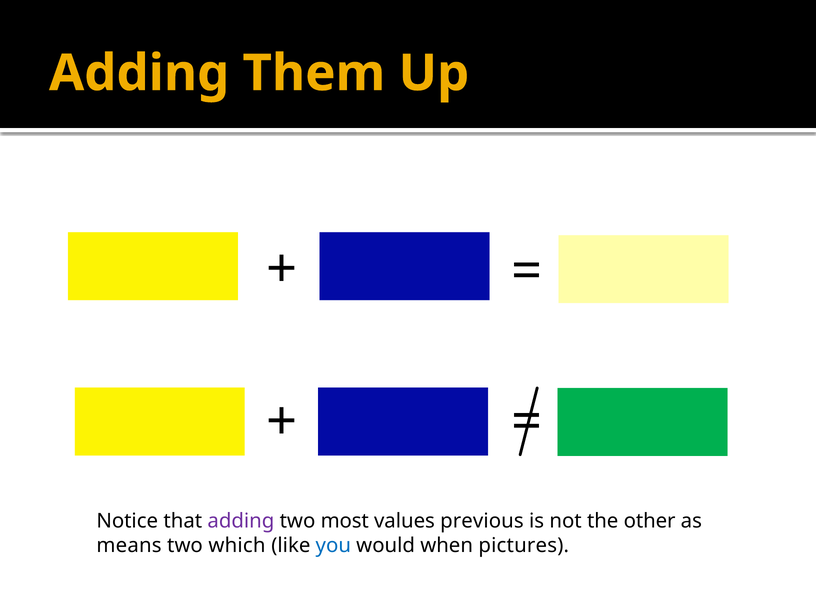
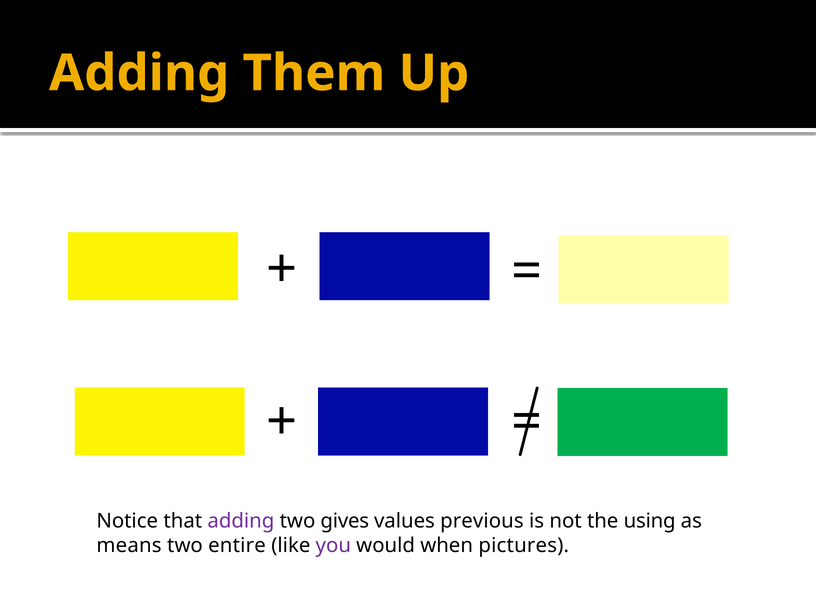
most: most -> gives (345, 521)
other: other -> using (650, 521)
which: which -> entire (237, 545)
you colour: blue -> purple (333, 545)
